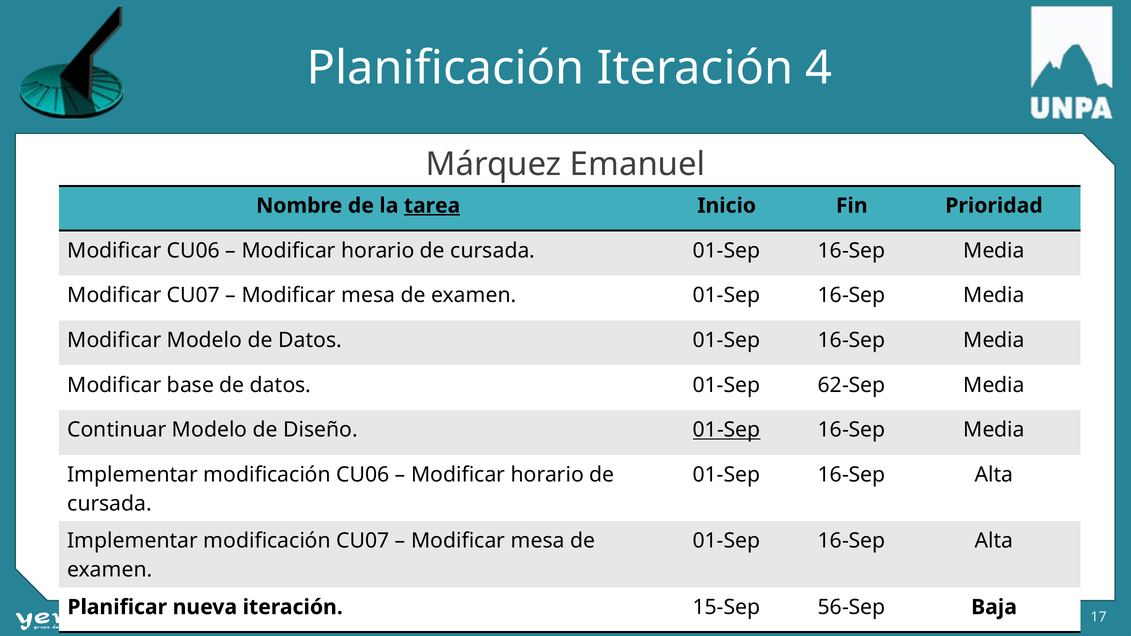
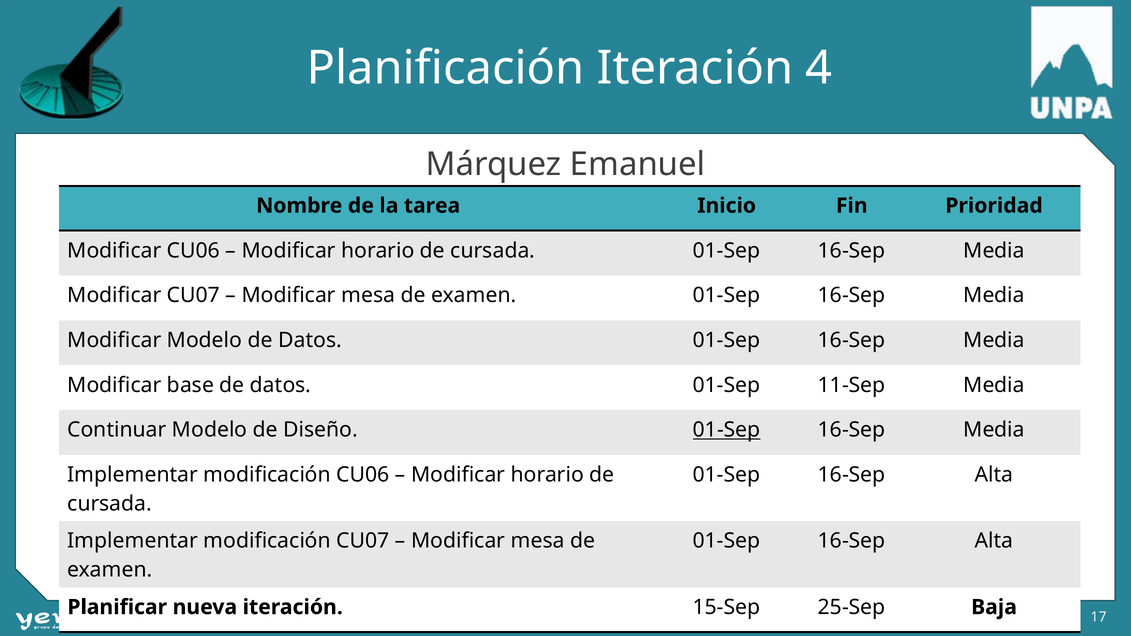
tarea underline: present -> none (432, 206)
62-Sep: 62-Sep -> 11-Sep (852, 385)
56-Sep: 56-Sep -> 25-Sep (852, 607)
